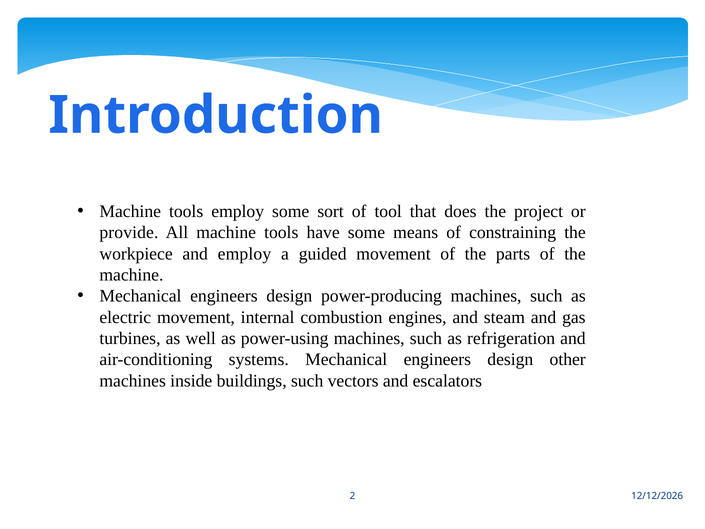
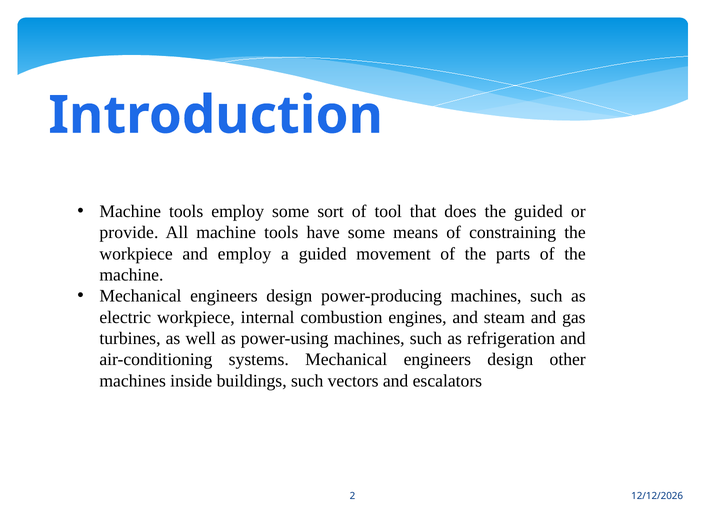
the project: project -> guided (538, 211)
electric movement: movement -> workpiece (196, 317)
